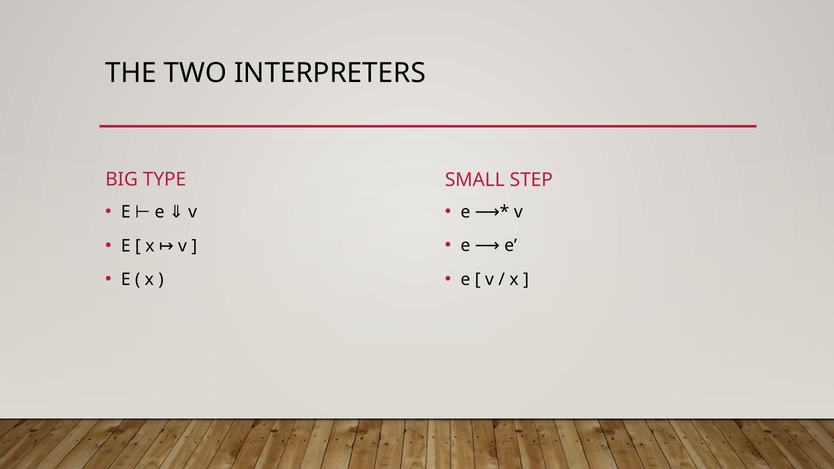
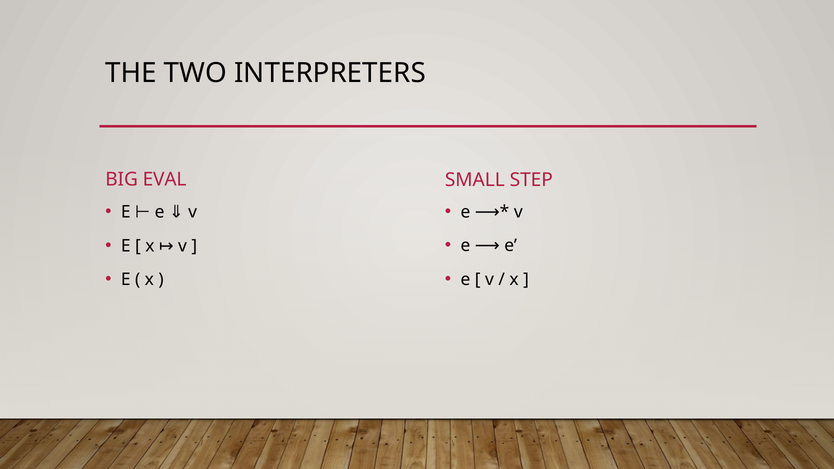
TYPE: TYPE -> EVAL (165, 180)
